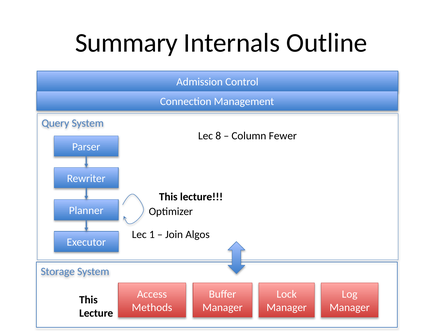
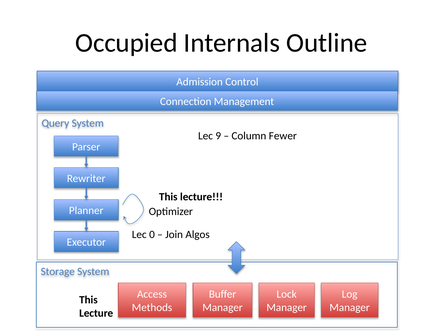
Summary: Summary -> Occupied (126, 43)
8: 8 -> 9 (218, 136)
1: 1 -> 0 (152, 235)
